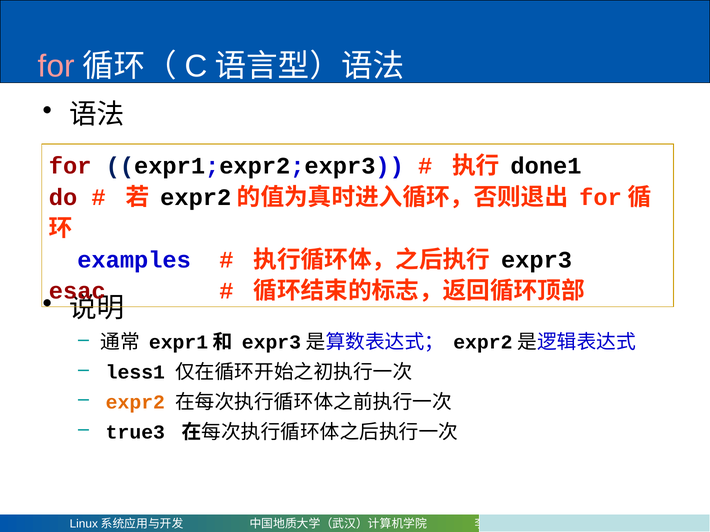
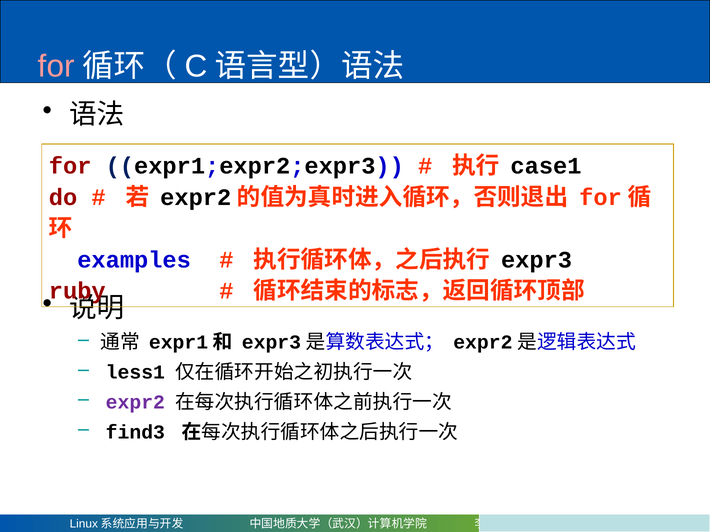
done1: done1 -> case1 (546, 166)
esac: esac -> ruby (77, 291)
expr2 colour: orange -> purple (135, 403)
true3: true3 -> find3 (135, 432)
